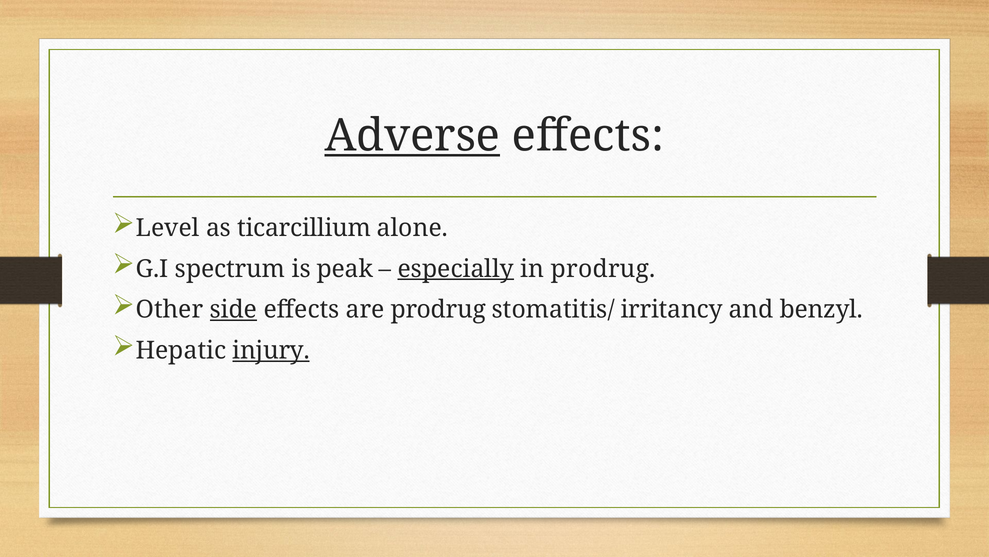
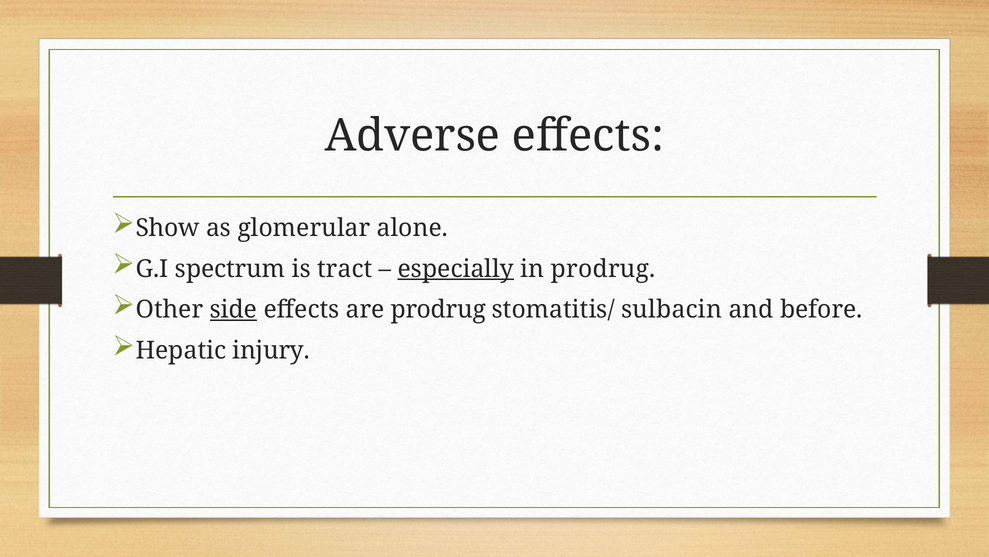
Adverse underline: present -> none (412, 136)
Level: Level -> Show (168, 228)
ticarcillium: ticarcillium -> glomerular (304, 228)
peak: peak -> tract (345, 269)
irritancy: irritancy -> sulbacin (672, 309)
benzyl: benzyl -> before (821, 309)
injury underline: present -> none (271, 350)
